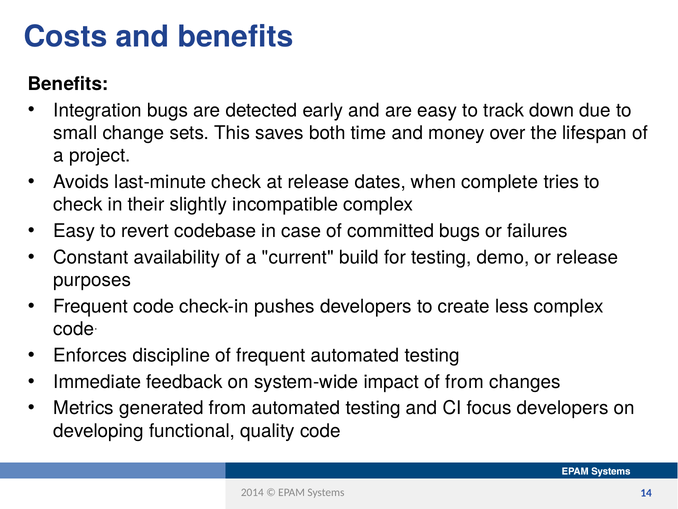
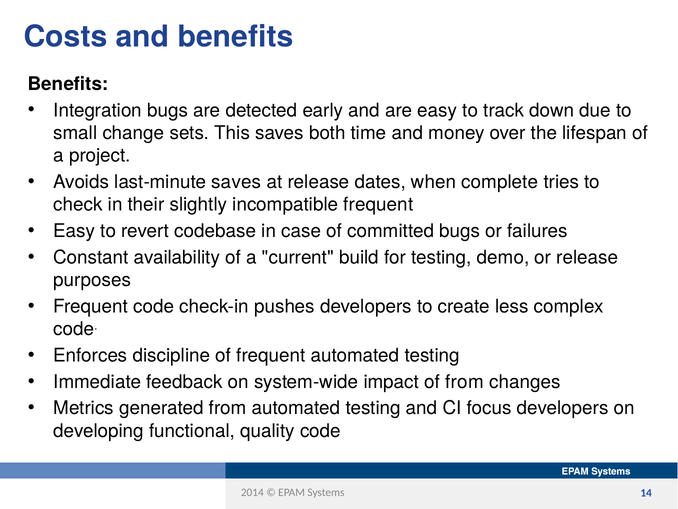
last-minute check: check -> saves (236, 182)
incompatible complex: complex -> frequent (378, 204)
